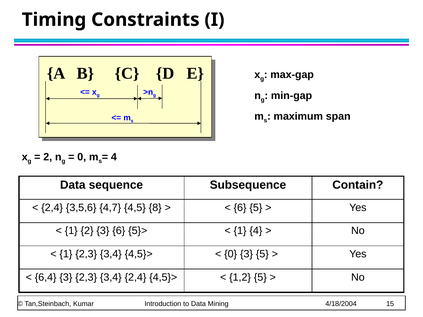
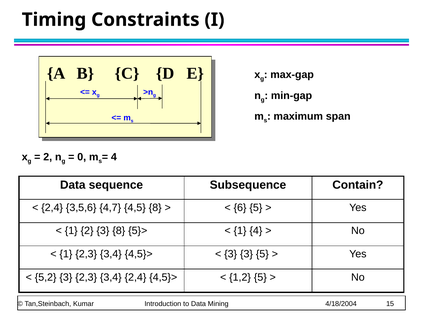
3 6: 6 -> 8 (119, 231)
0: 0 -> 3 (231, 254)
6,4: 6,4 -> 5,2 (46, 277)
